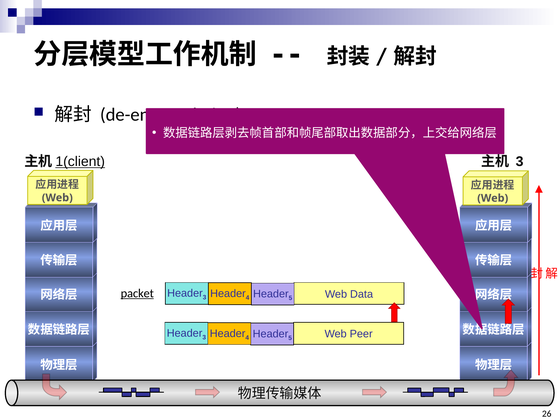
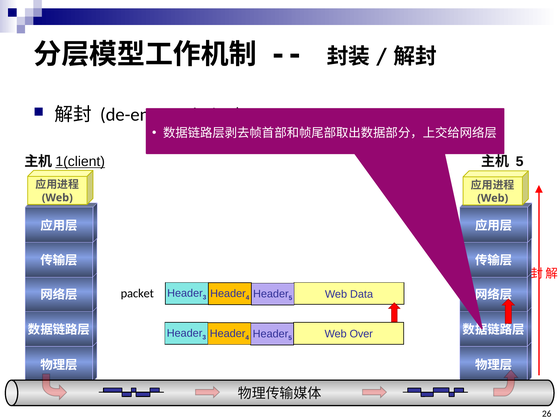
3: 3 -> 5 (520, 161)
packet underline: present -> none (137, 293)
Peer: Peer -> Over (361, 334)
